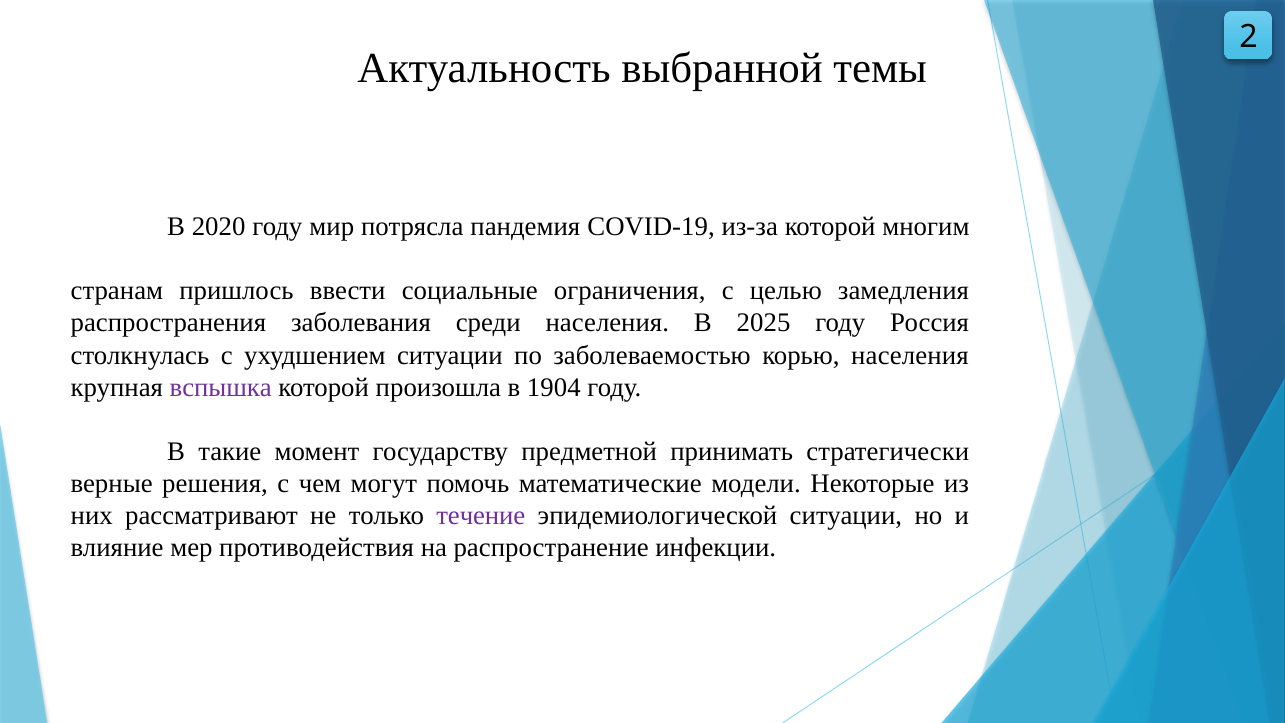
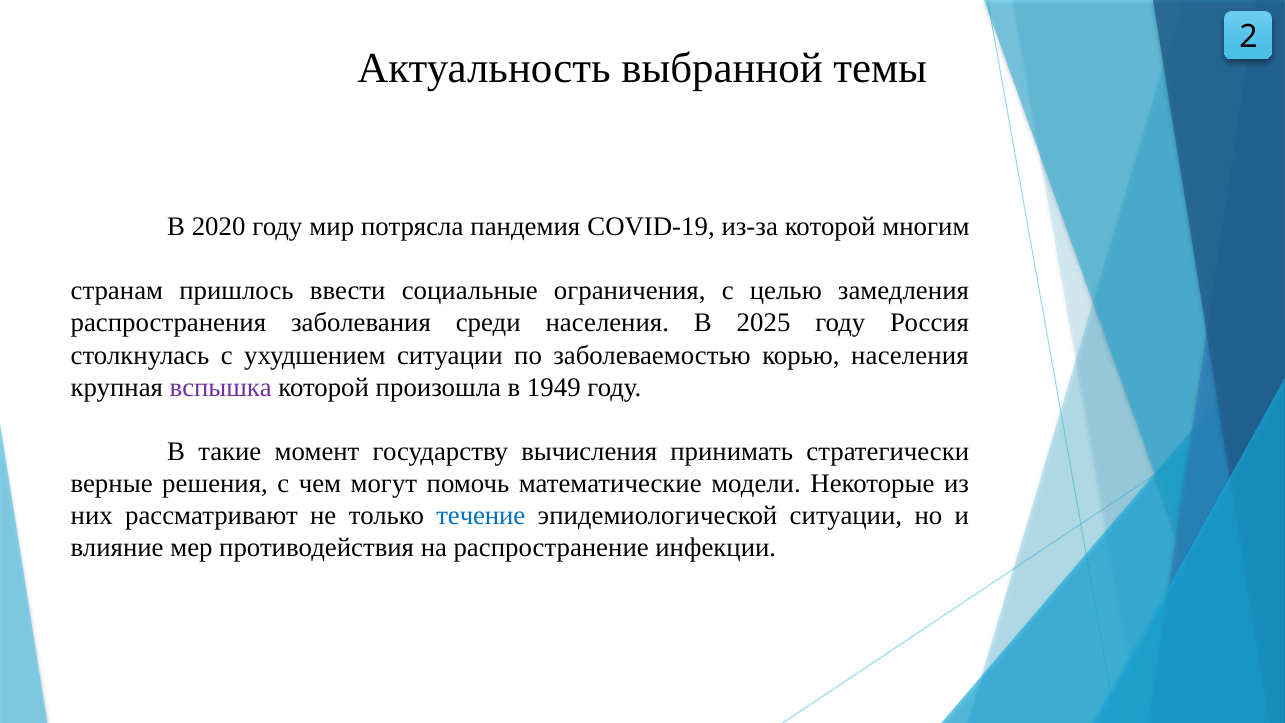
1904: 1904 -> 1949 (554, 387)
предметной: предметной -> вычисления (589, 452)
течение colour: purple -> blue (481, 516)
